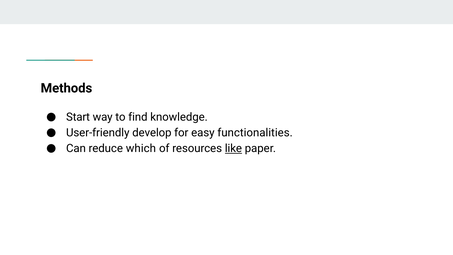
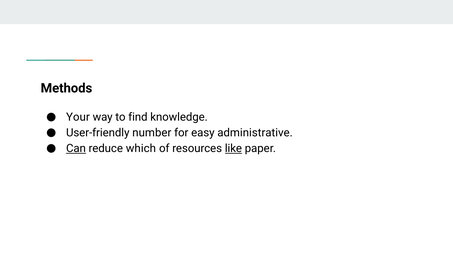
Start: Start -> Your (78, 117)
develop: develop -> number (152, 133)
functionalities: functionalities -> administrative (255, 133)
Can underline: none -> present (76, 148)
